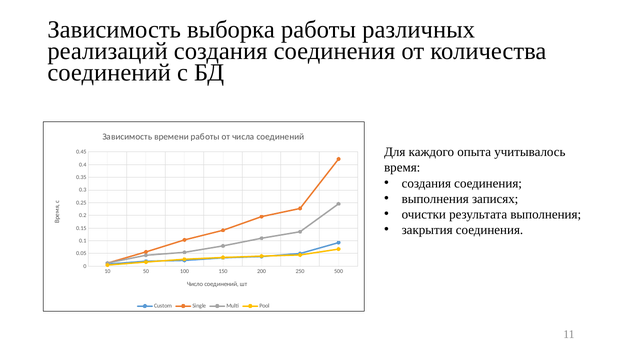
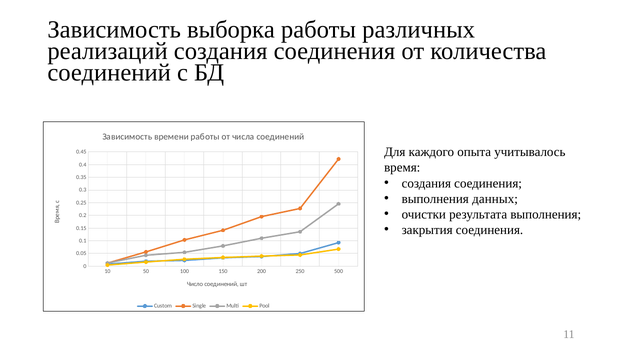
записях: записях -> данных (495, 199)
